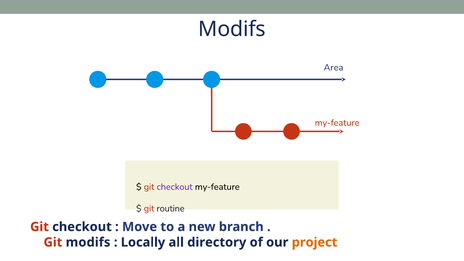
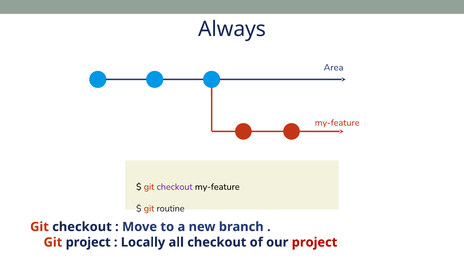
Modifs: Modifs -> Always (232, 29)
Git modifs: modifs -> project (88, 242)
all directory: directory -> checkout (217, 242)
project colour: orange -> red (315, 242)
